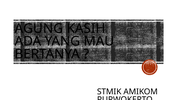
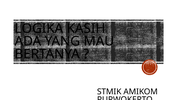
AGUNG: AGUNG -> LOGIKA (39, 29)
